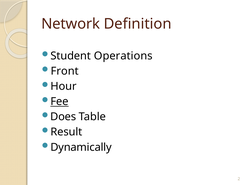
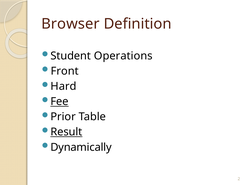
Network: Network -> Browser (70, 24)
Hour: Hour -> Hard (64, 86)
Does: Does -> Prior (63, 117)
Result underline: none -> present (66, 132)
